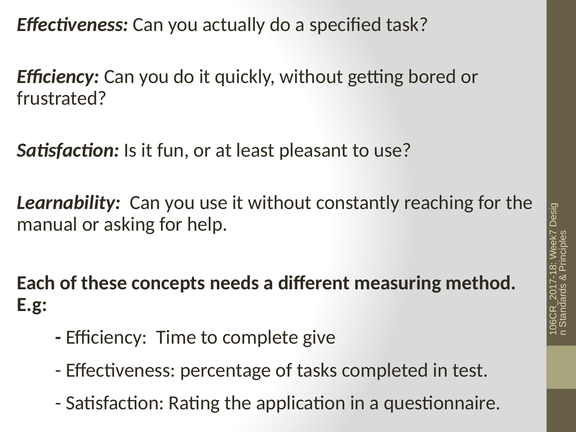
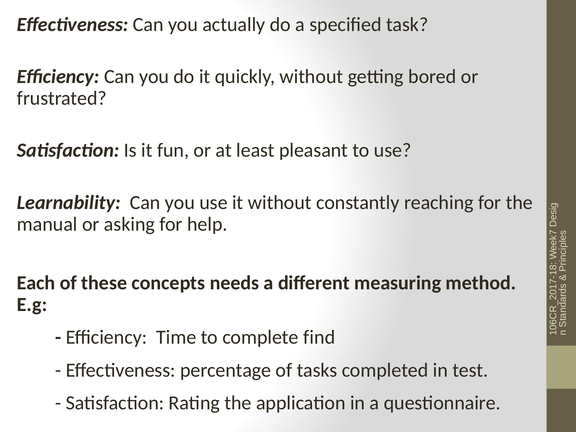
give: give -> find (319, 337)
